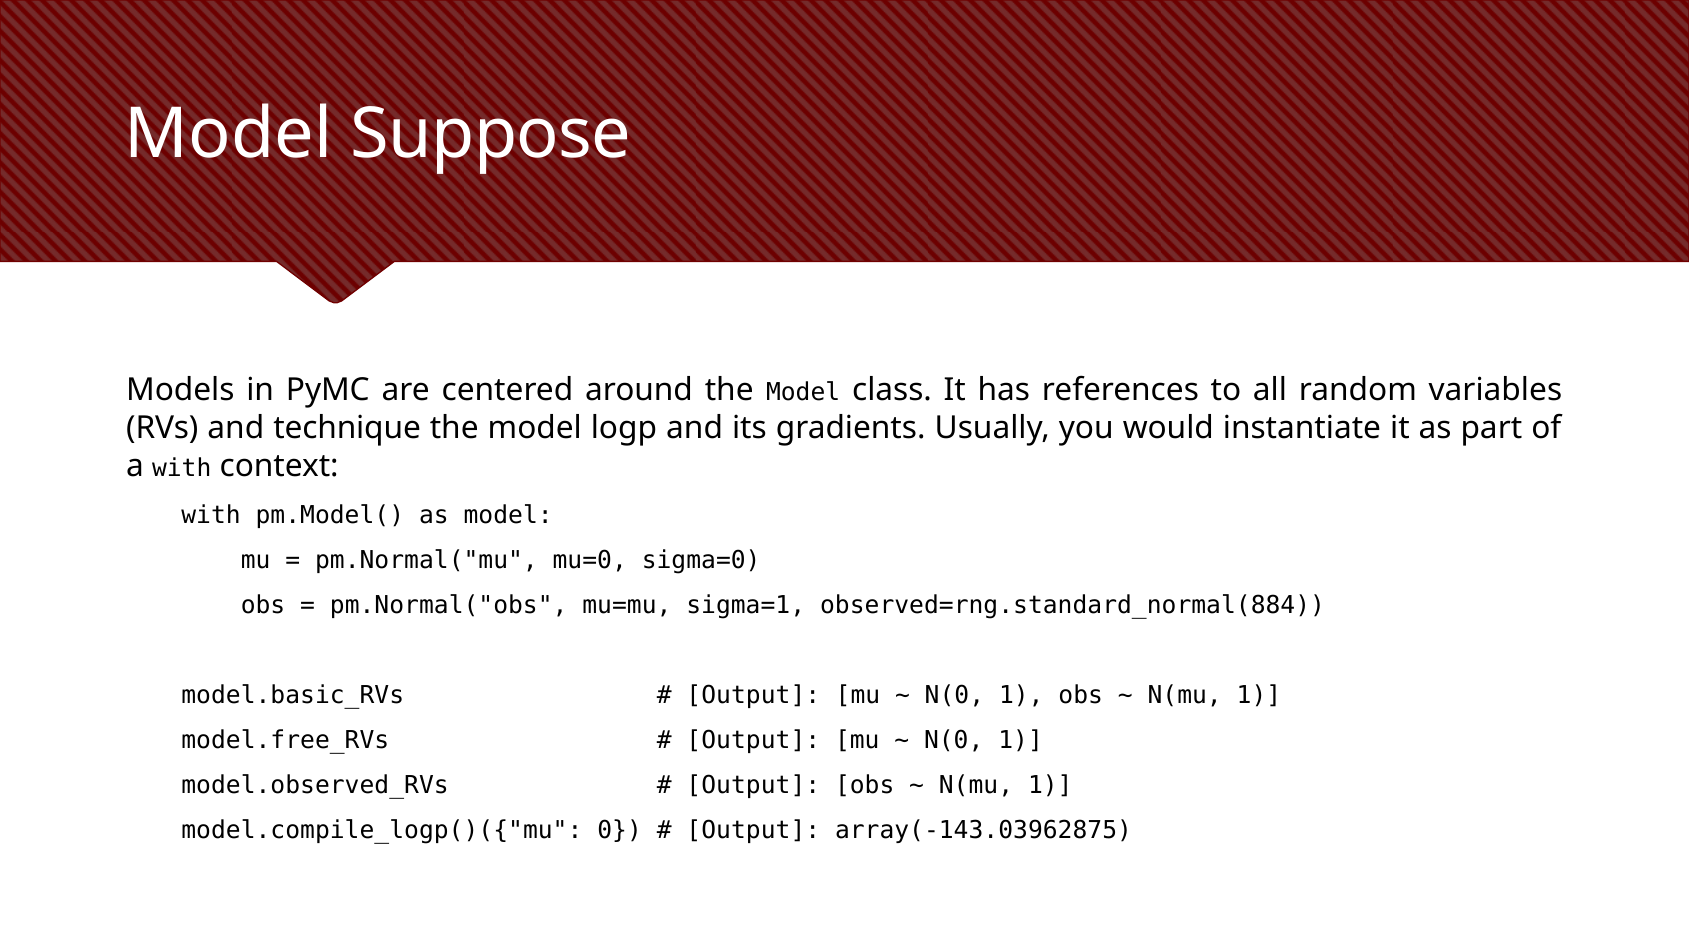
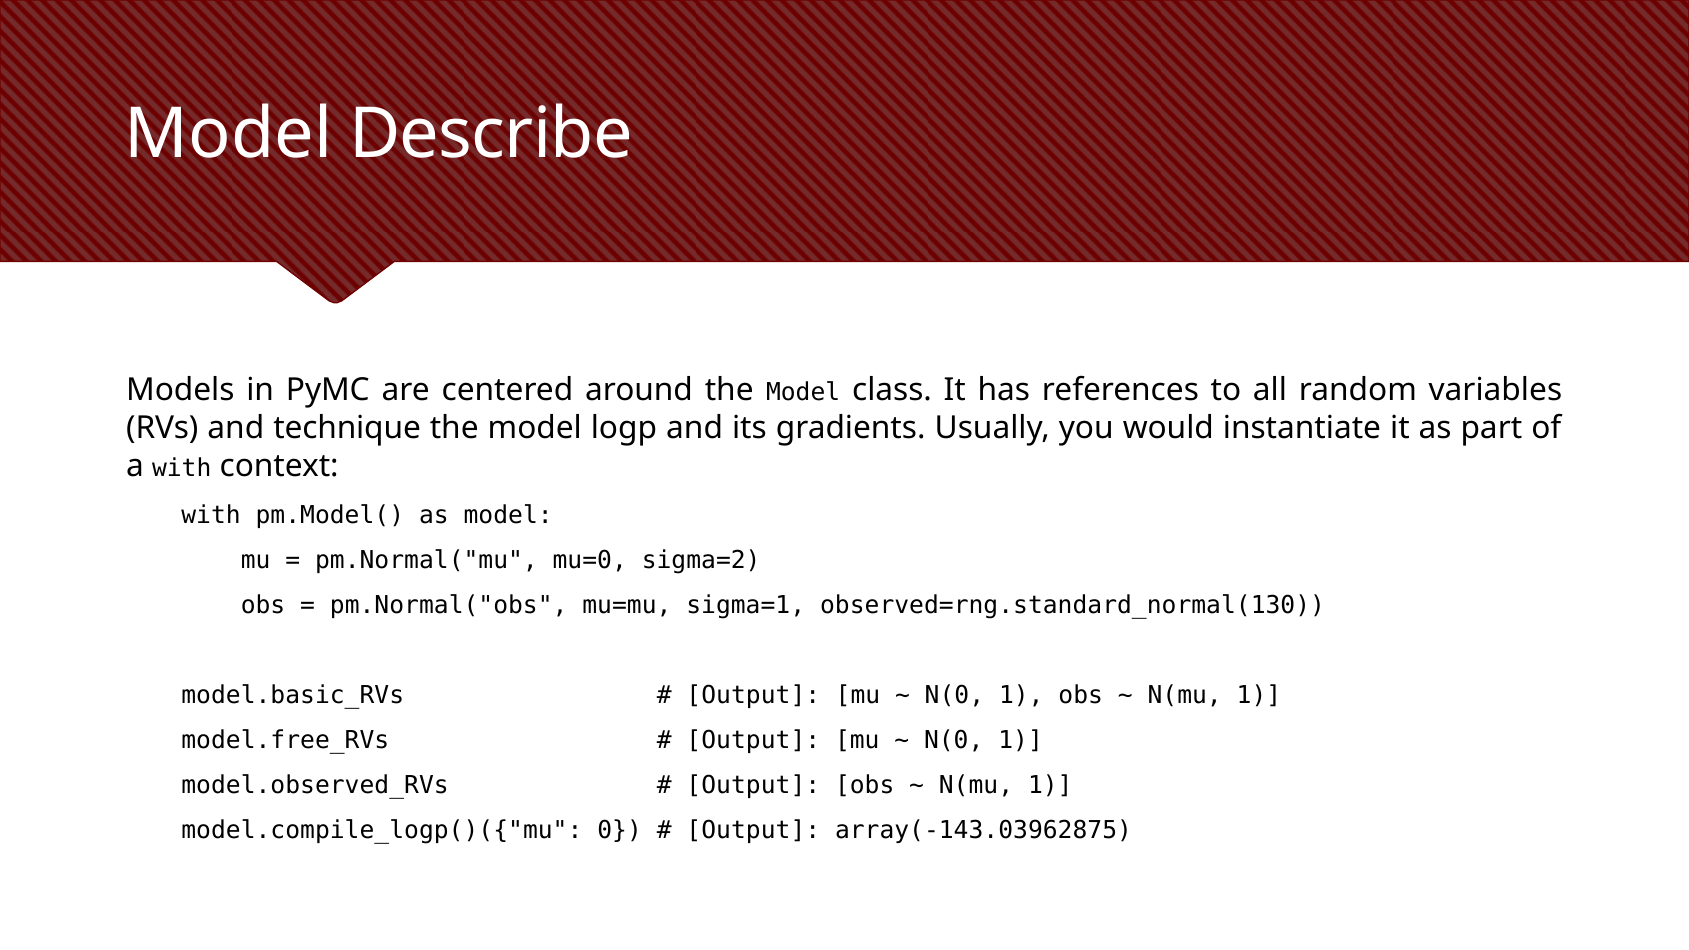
Suppose: Suppose -> Describe (491, 134)
sigma=0: sigma=0 -> sigma=2 (701, 560)
observed=rng.standard_normal(884: observed=rng.standard_normal(884 -> observed=rng.standard_normal(130 (1073, 605)
